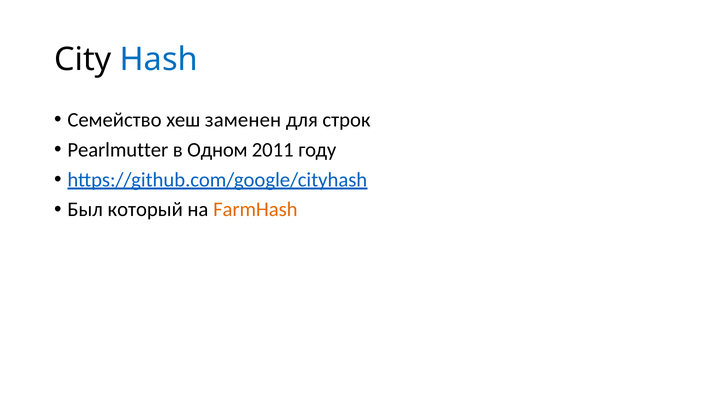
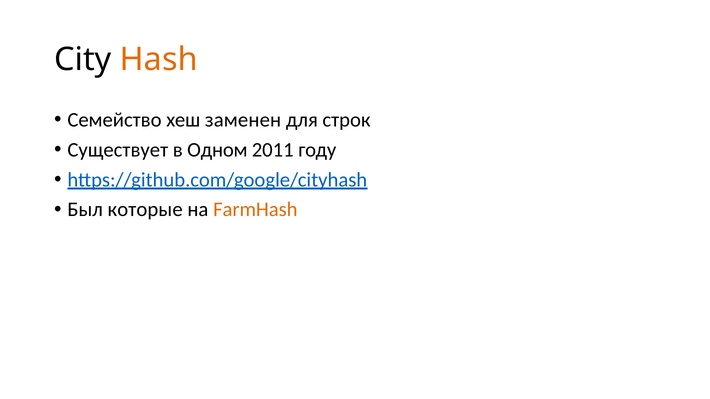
Hash colour: blue -> orange (159, 60)
Pearlmutter: Pearlmutter -> Существует (118, 150)
который: который -> которые (145, 210)
